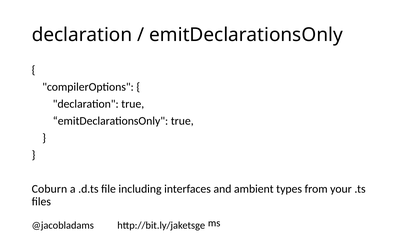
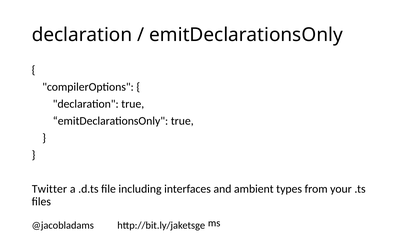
Coburn: Coburn -> Twitter (49, 189)
